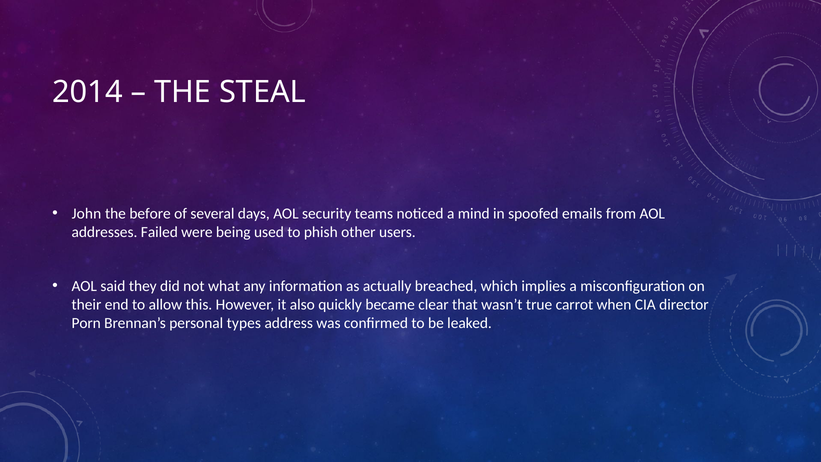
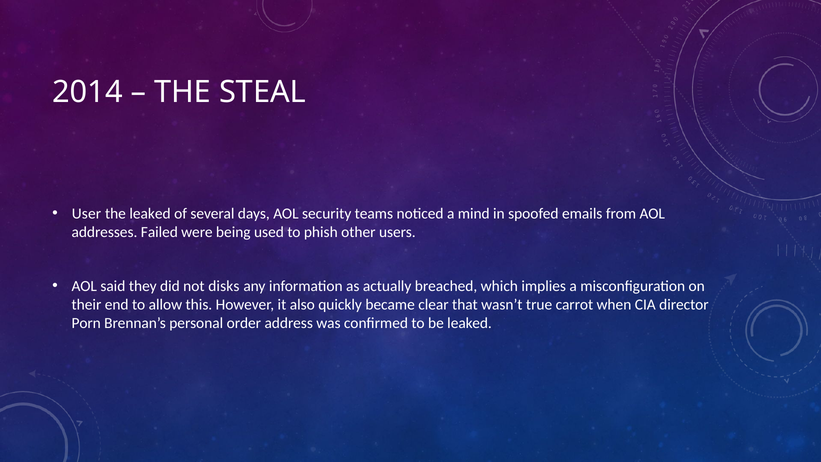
John: John -> User (86, 213)
the before: before -> leaked (150, 213)
what: what -> disks (224, 286)
types: types -> order (244, 323)
